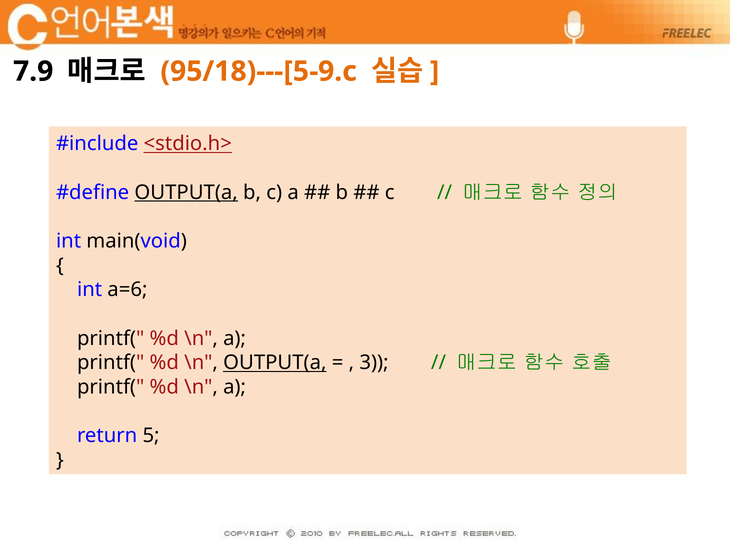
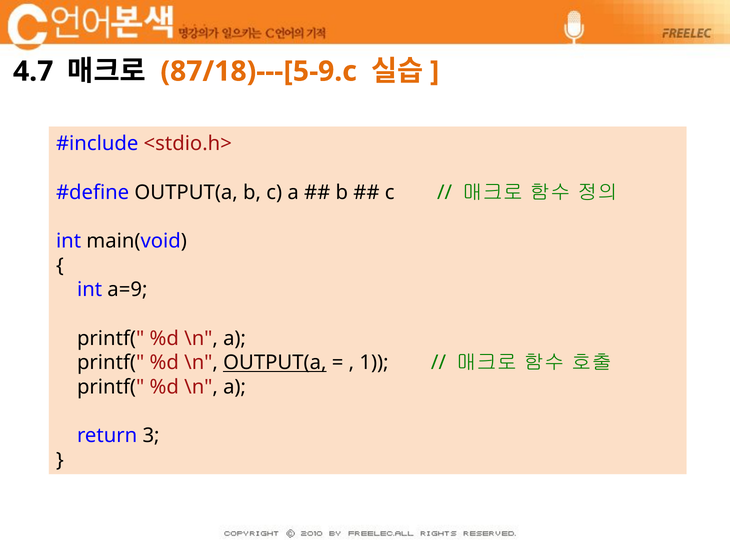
7.9: 7.9 -> 4.7 (33, 71)
95/18)---[5-9.c: 95/18)---[5-9.c -> 87/18)---[5-9.c (259, 71)
<stdio.h> underline: present -> none (188, 144)
OUTPUT(a underline: present -> none (186, 193)
a=6: a=6 -> a=9 (127, 290)
3: 3 -> 1 (374, 363)
5: 5 -> 3 (151, 436)
